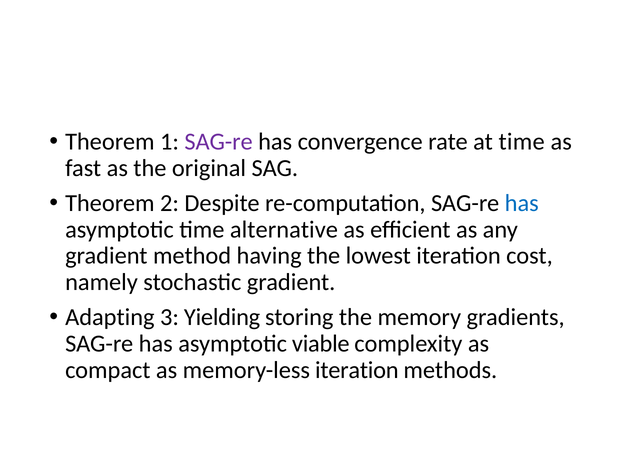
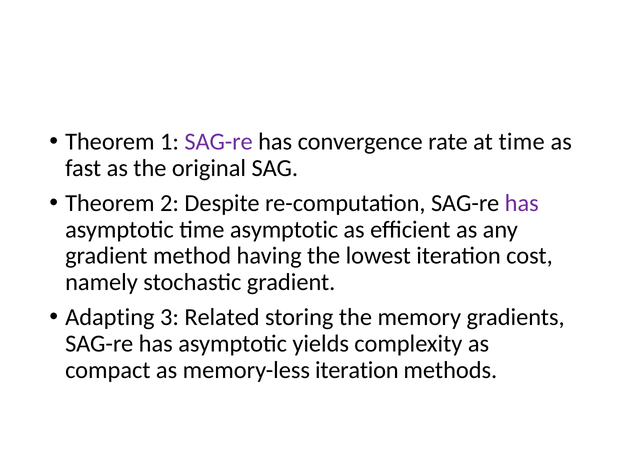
has colour: blue -> purple (522, 203)
time alternative: alternative -> asymptotic (284, 229)
Yielding: Yielding -> Related (222, 317)
viable: viable -> yields (321, 344)
